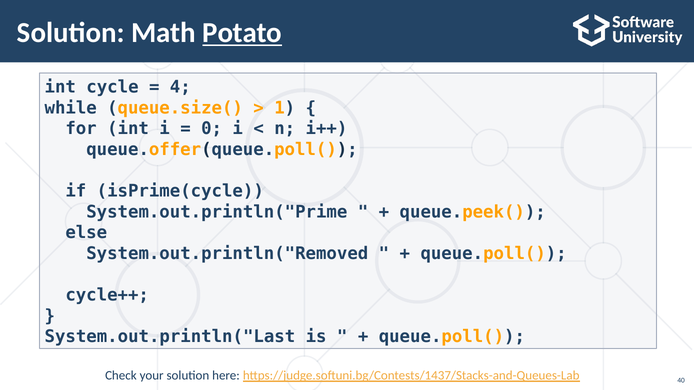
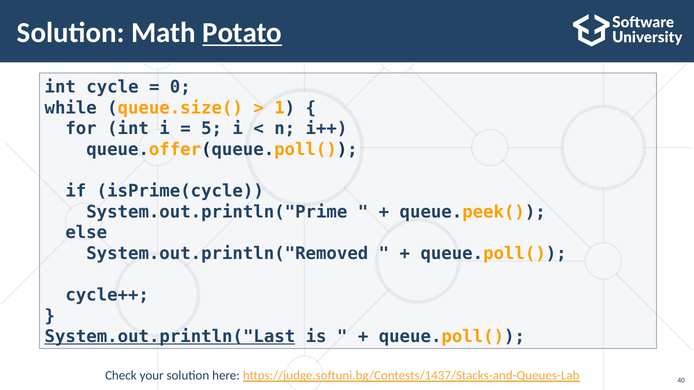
4: 4 -> 0 (180, 87)
0: 0 -> 5 (212, 129)
System.out.println("Last underline: none -> present (170, 337)
